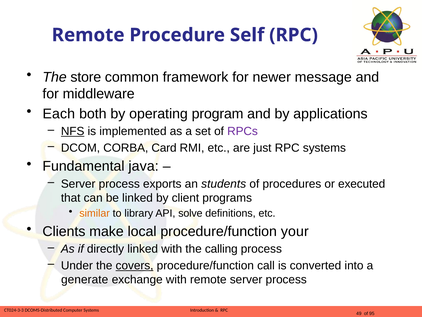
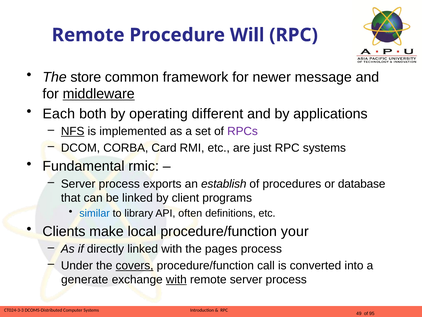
Self: Self -> Will (247, 35)
middleware underline: none -> present (99, 94)
program: program -> different (217, 114)
java: java -> rmic (144, 166)
students: students -> establish (224, 184)
executed: executed -> database (362, 184)
similar colour: orange -> blue (95, 213)
solve: solve -> often (190, 213)
calling: calling -> pages (221, 249)
with underline: none -> present (176, 279)
